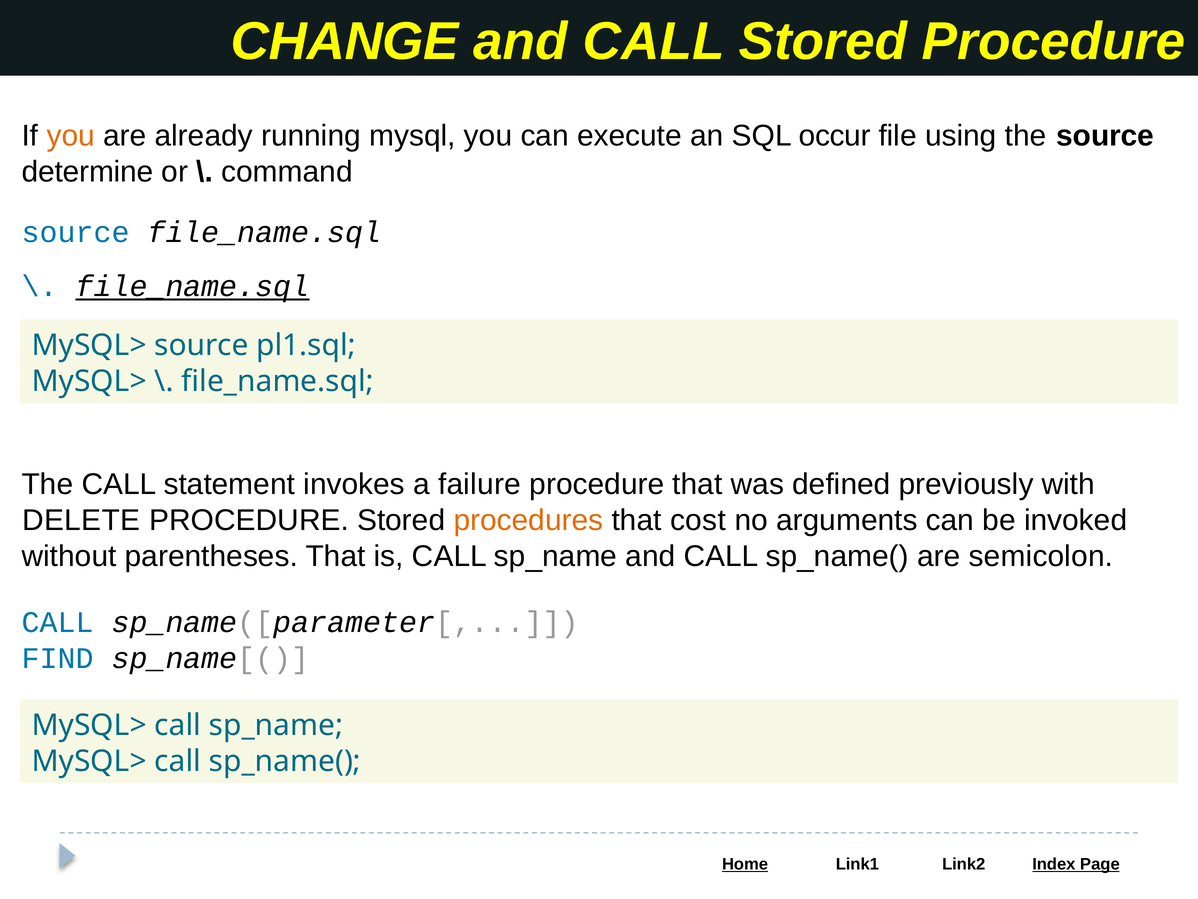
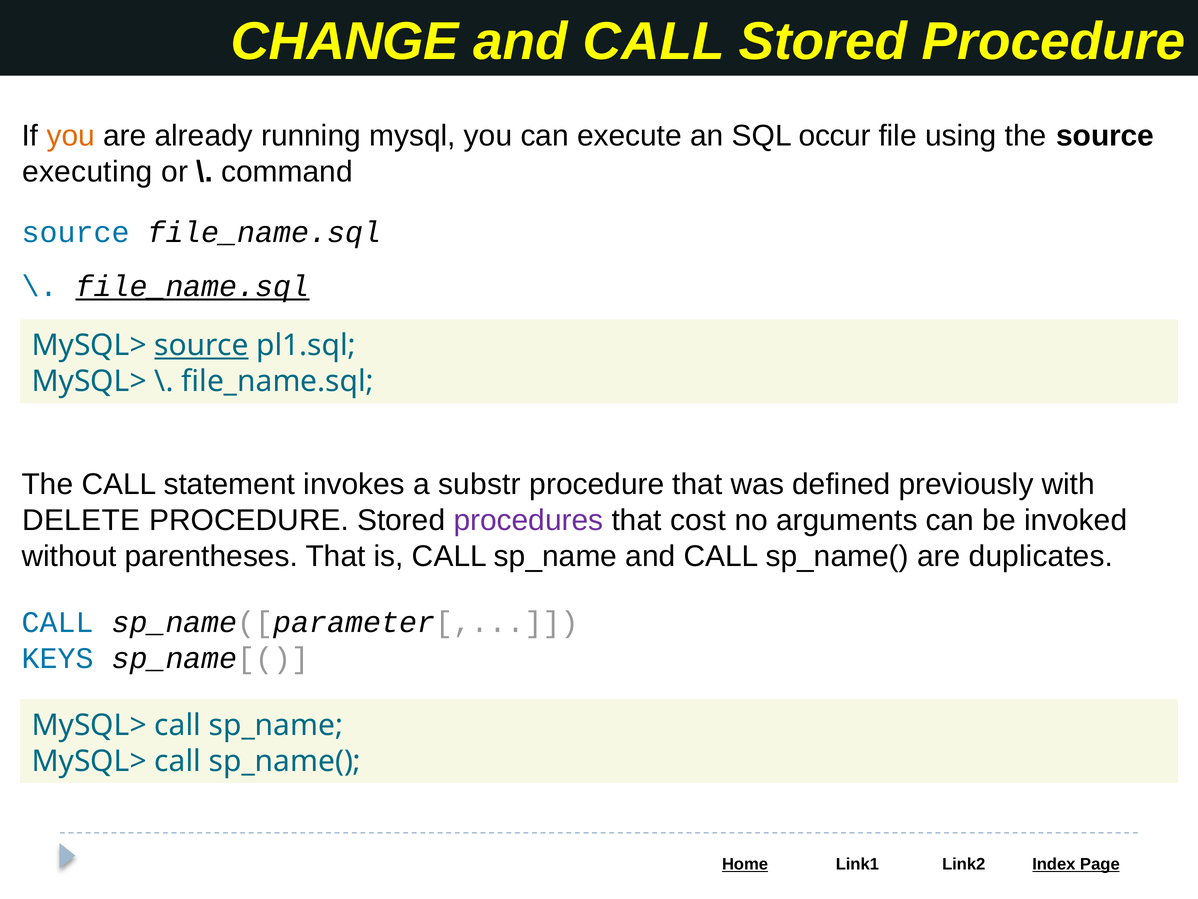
determine: determine -> executing (87, 172)
source underline: none -> present (202, 345)
failure: failure -> substr (480, 484)
procedures colour: orange -> purple (528, 520)
semicolon: semicolon -> duplicates (1041, 556)
FIND: FIND -> KEYS (58, 658)
